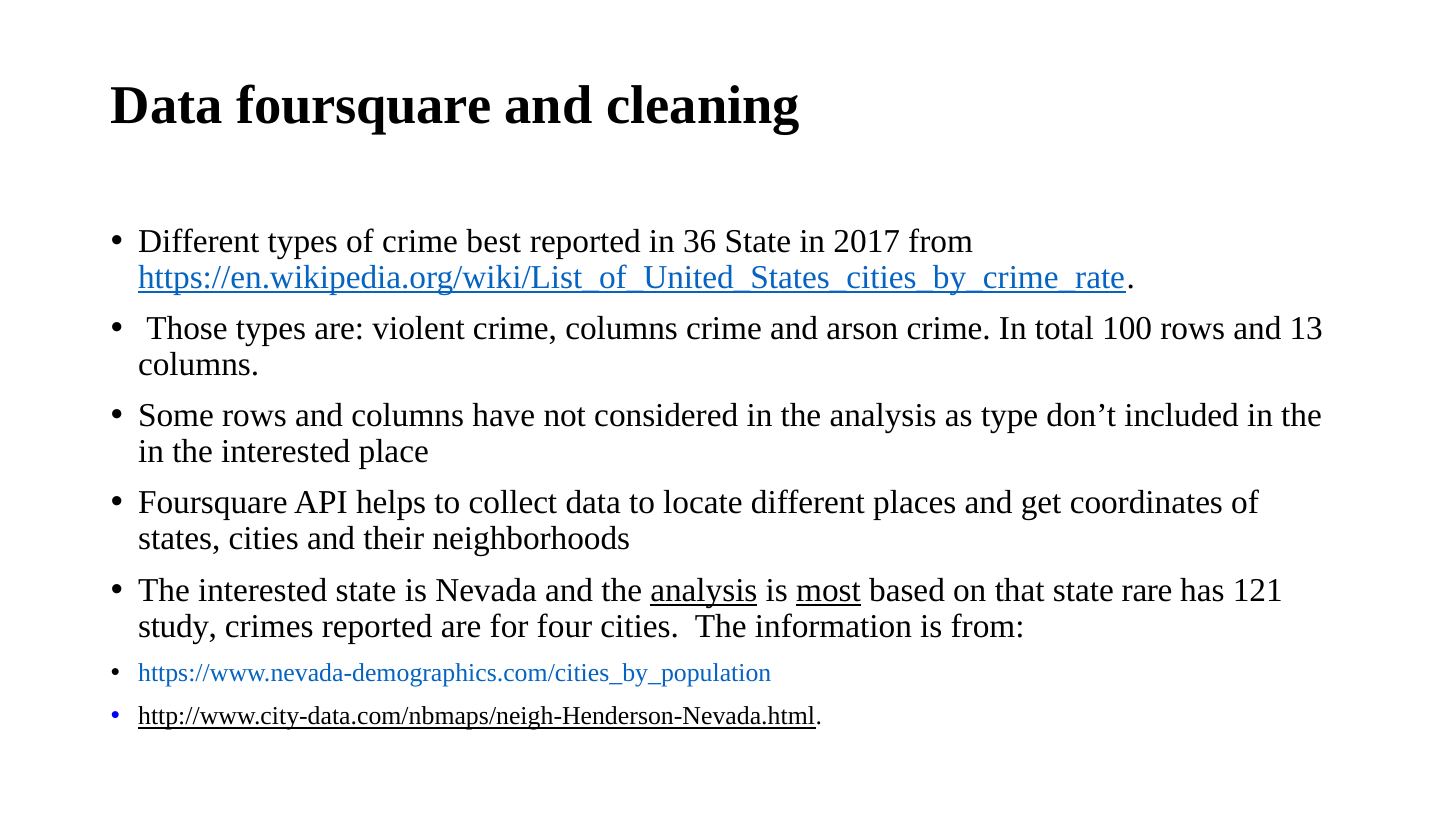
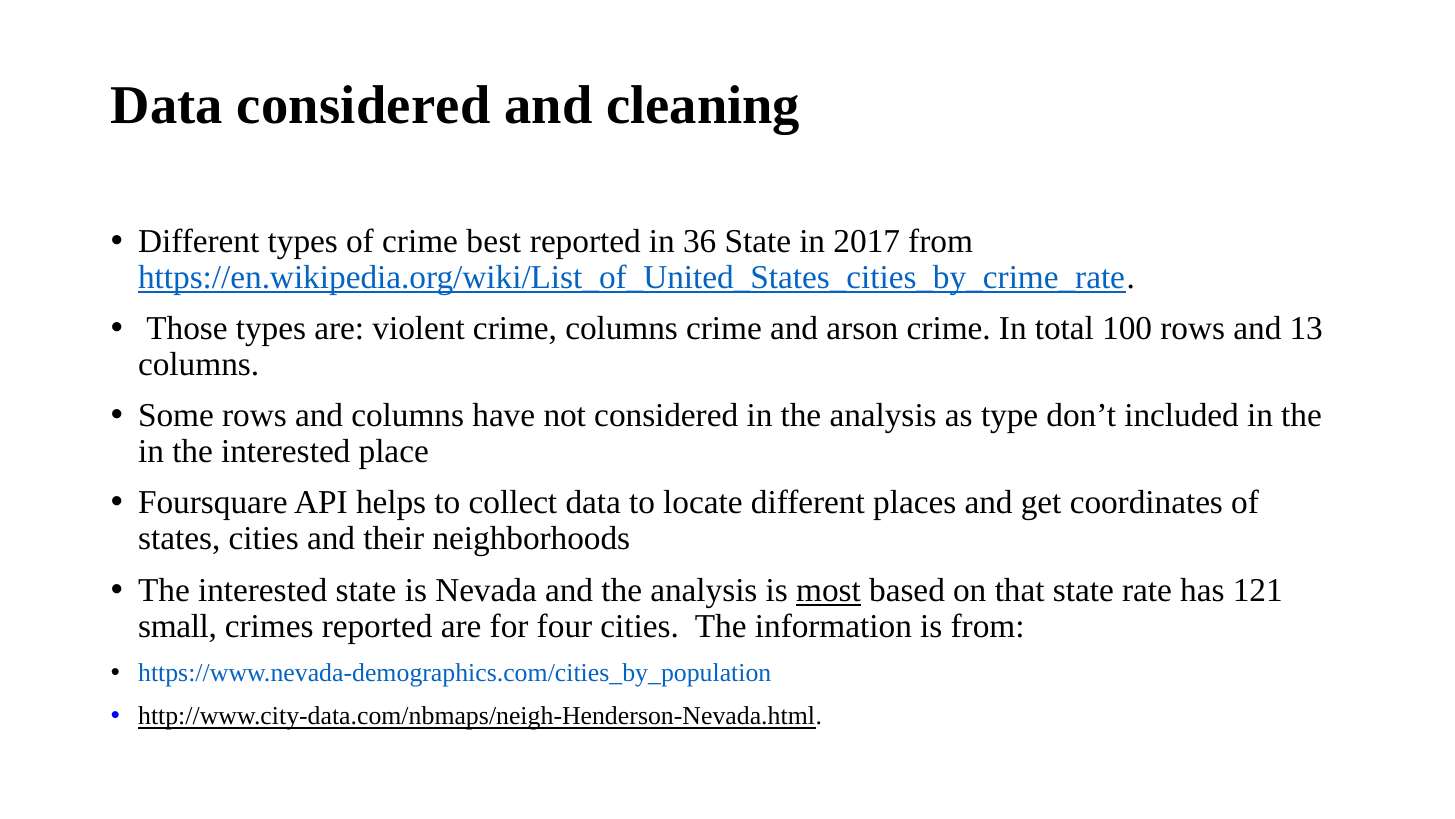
Data foursquare: foursquare -> considered (364, 106)
analysis underline: present -> none (704, 590)
rare: rare -> rate (1147, 590)
study: study -> small (178, 626)
